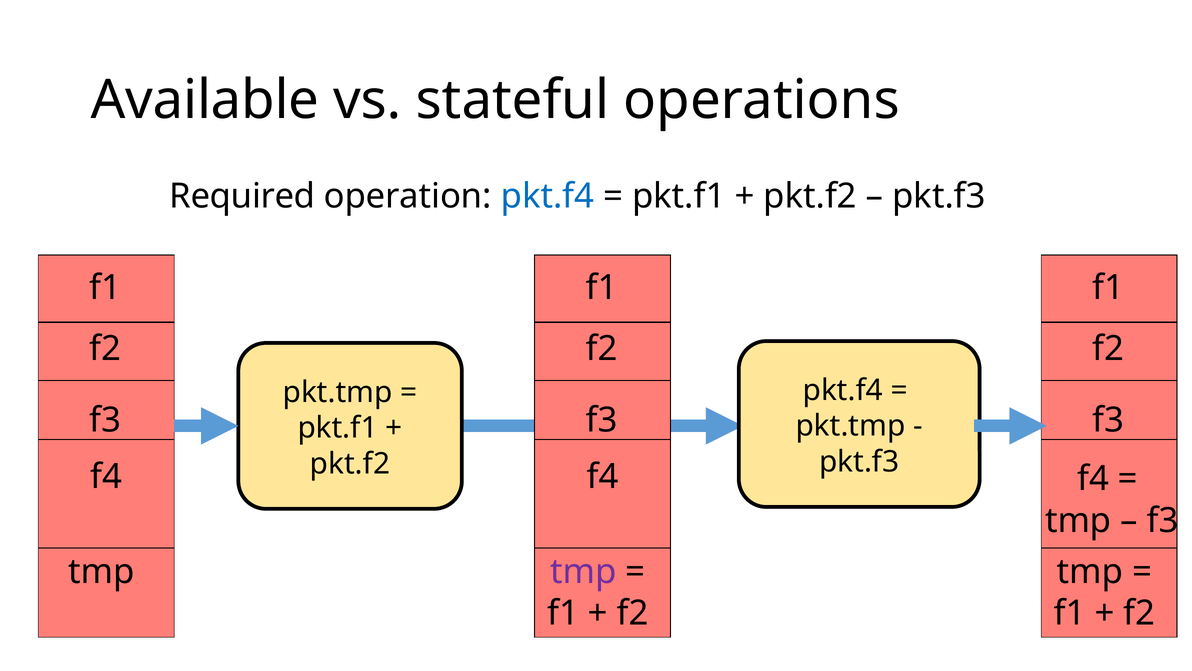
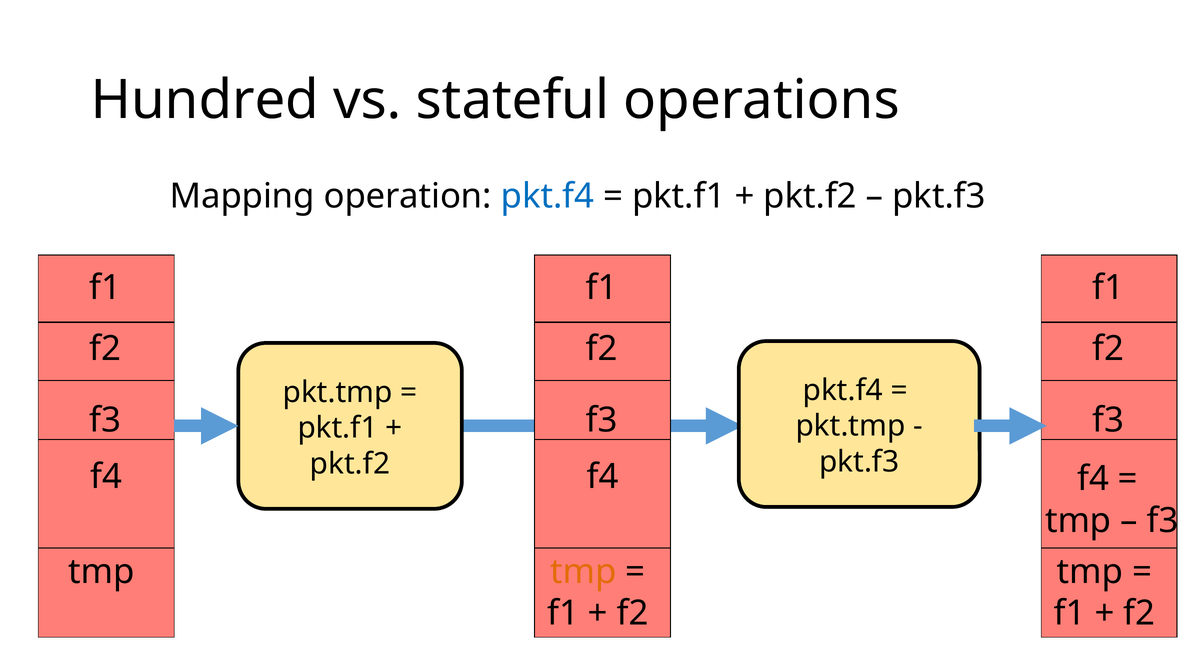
Available: Available -> Hundred (205, 100)
Required: Required -> Mapping (242, 196)
tmp colour: purple -> orange (583, 571)
